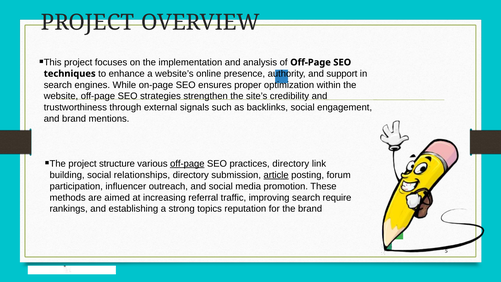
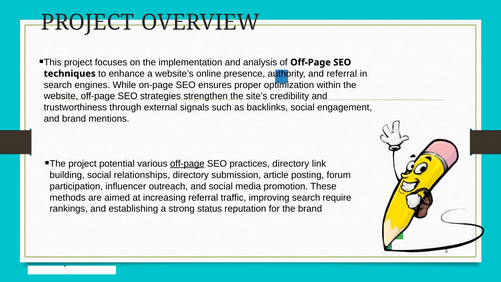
and support: support -> referral (342, 74)
structure: structure -> potential (117, 164)
article underline: present -> none (276, 175)
topics: topics -> status (210, 209)
